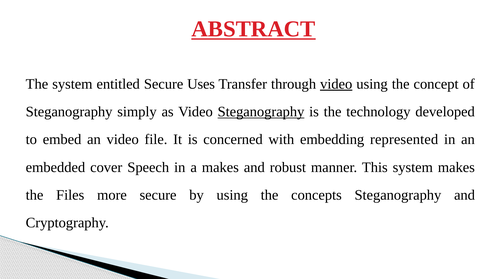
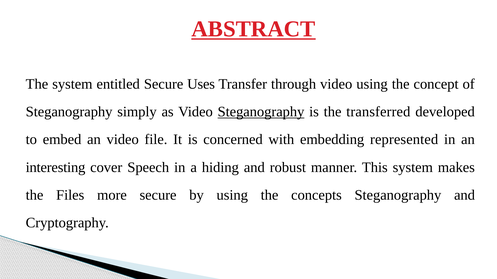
video underline: present -> none (336, 84)
technology: technology -> transferred (378, 112)
embedded: embedded -> interesting (56, 168)
a makes: makes -> hiding (220, 168)
